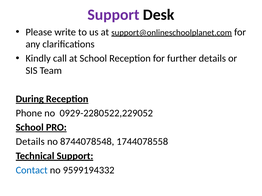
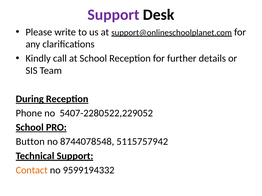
0929-2280522,229052: 0929-2280522,229052 -> 5407-2280522,229052 (106, 114)
Details: Details -> Button (30, 142)
1744078558: 1744078558 -> 5115757942 (142, 142)
Contact colour: blue -> orange (32, 170)
